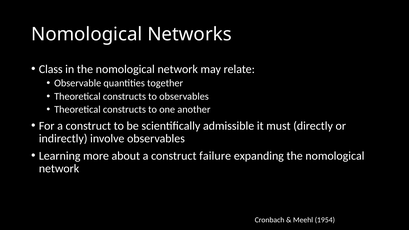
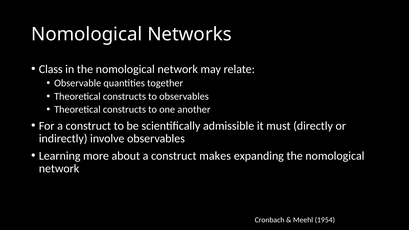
failure: failure -> makes (215, 156)
